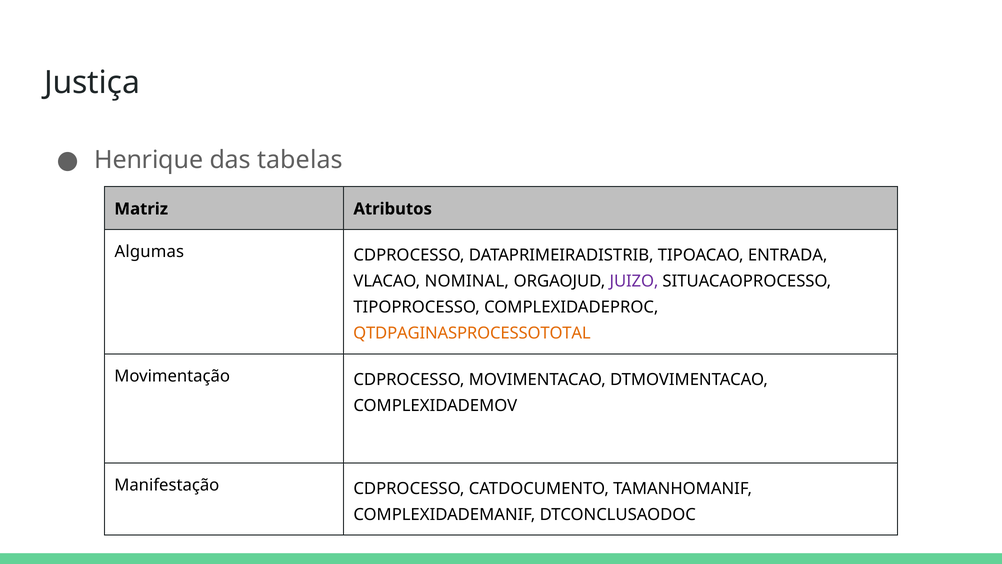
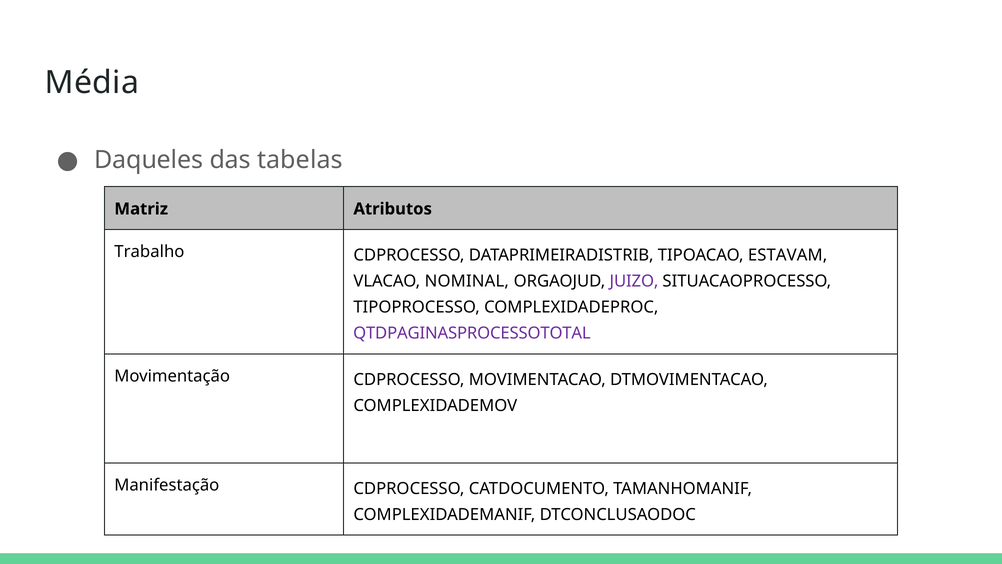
Justiça: Justiça -> Média (92, 82)
Henrique: Henrique -> Daqueles (149, 160)
Algumas: Algumas -> Trabalho (149, 252)
ENTRADA: ENTRADA -> ESTAVAM (788, 255)
QTDPAGINASPROCESSOTOTAL colour: orange -> purple (472, 333)
